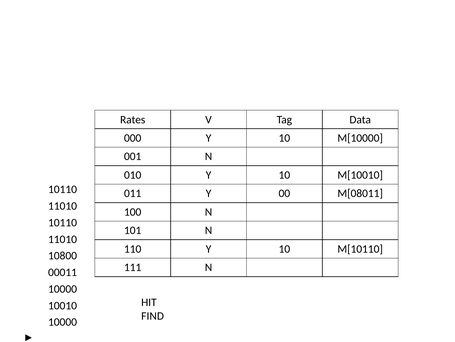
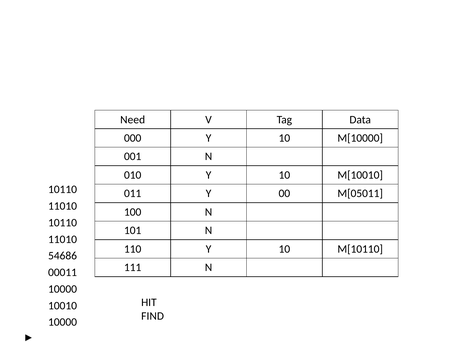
Rates: Rates -> Need (133, 119)
M[08011: M[08011 -> M[05011 (360, 193)
10800: 10800 -> 54686 (63, 255)
